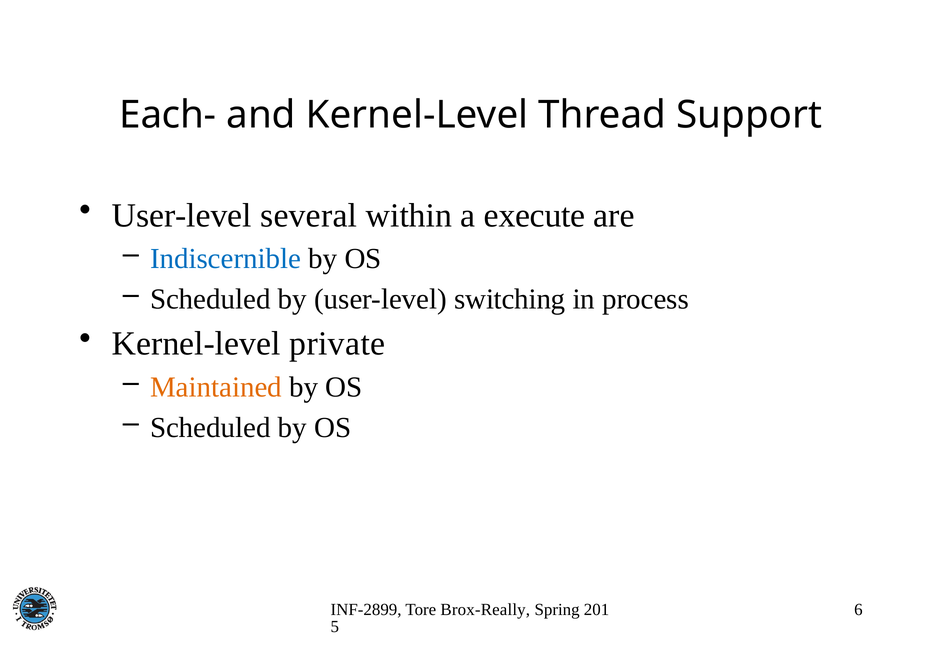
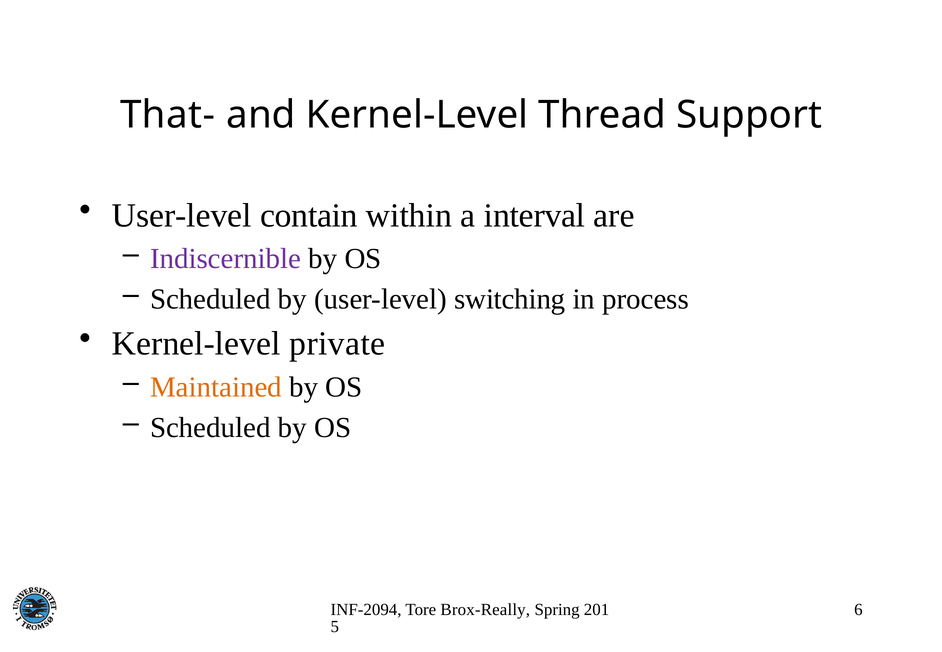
Each-: Each- -> That- (168, 115)
several: several -> contain (309, 215)
execute: execute -> interval (535, 215)
Indiscernible colour: blue -> purple (226, 259)
INF-2899: INF-2899 -> INF-2094 (366, 610)
